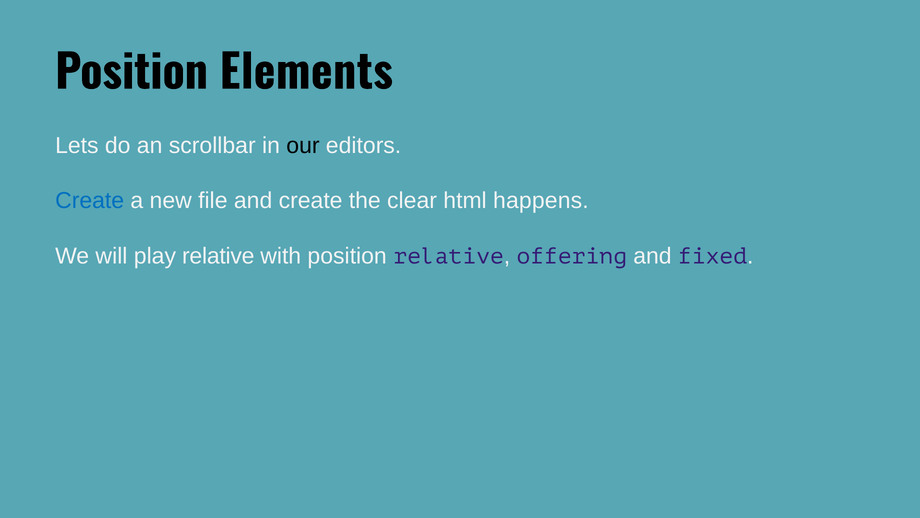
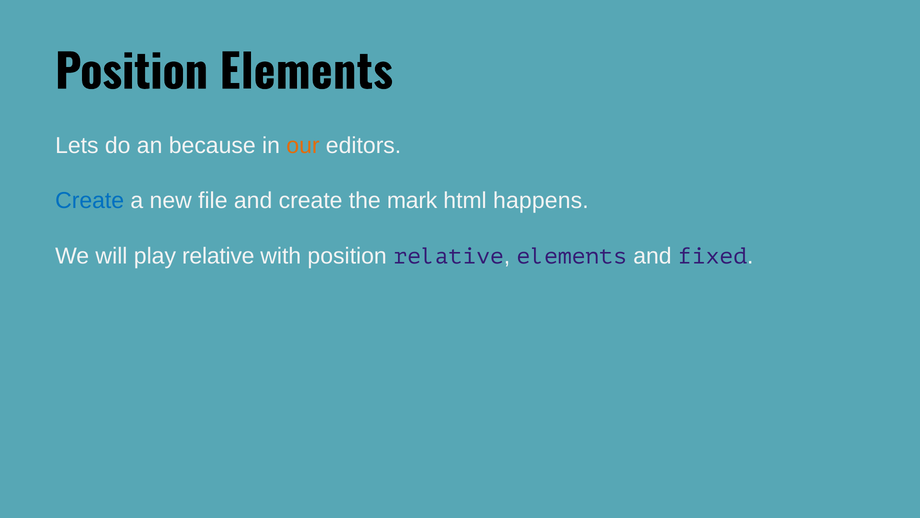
scrollbar: scrollbar -> because (212, 145)
our colour: black -> orange (303, 145)
clear: clear -> mark (412, 201)
relative offering: offering -> elements (572, 256)
